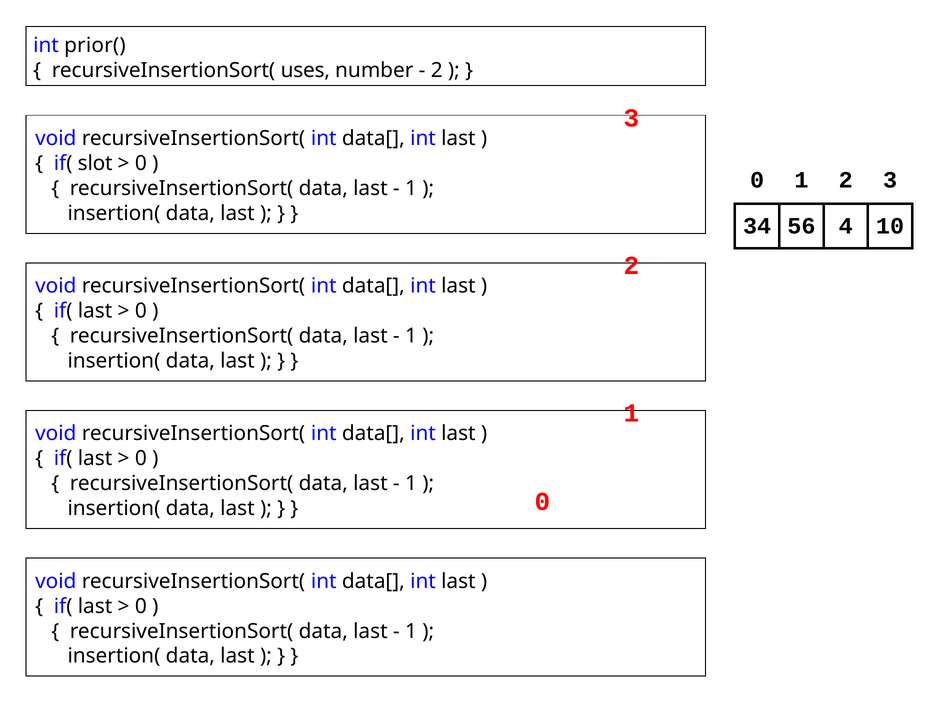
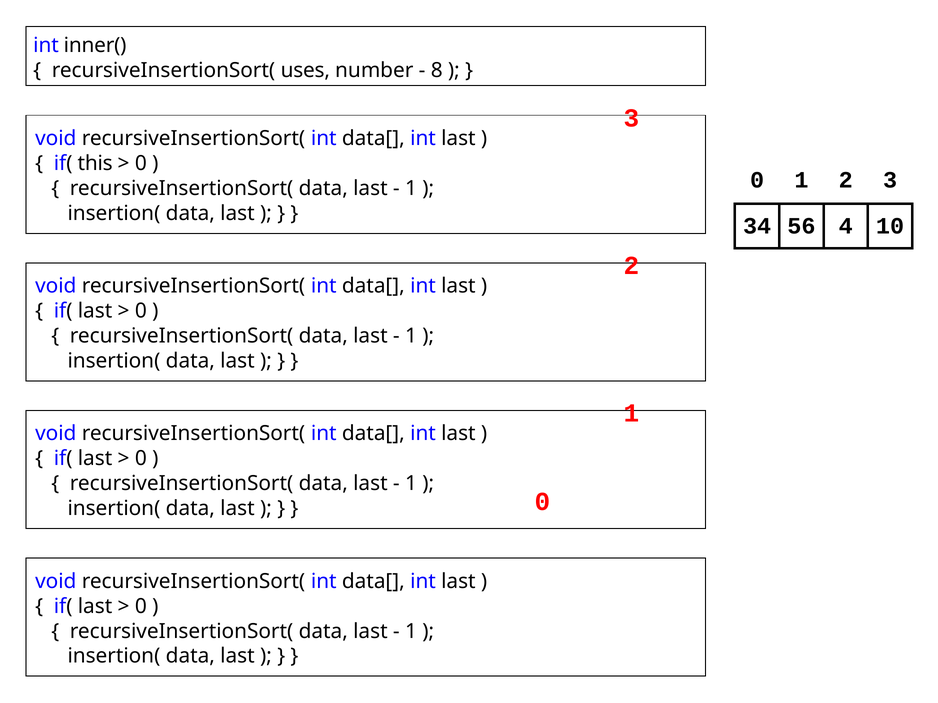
prior(: prior( -> inner( (95, 45)
2: 2 -> 8 (437, 70)
slot: slot -> this (95, 163)
